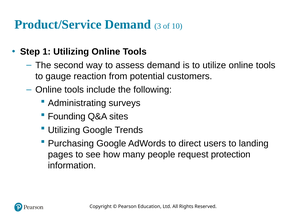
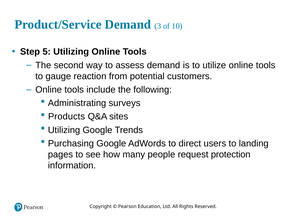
1: 1 -> 5 (47, 52)
Founding: Founding -> Products (67, 117)
